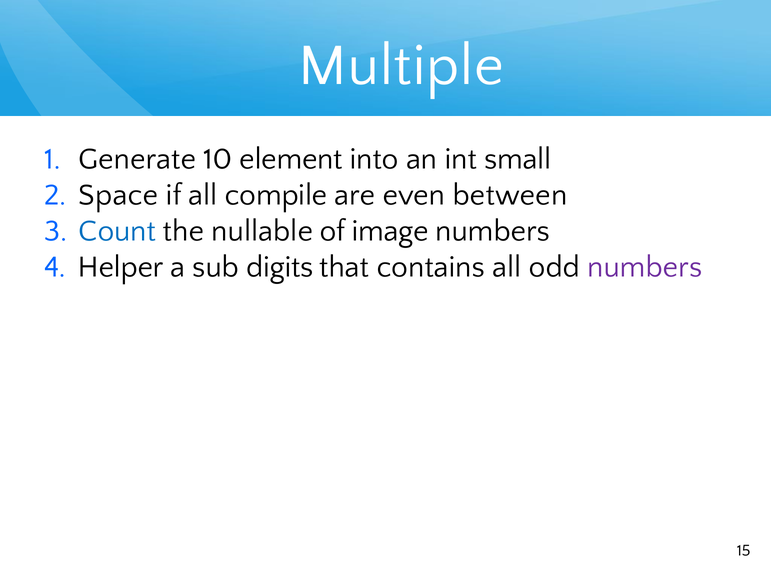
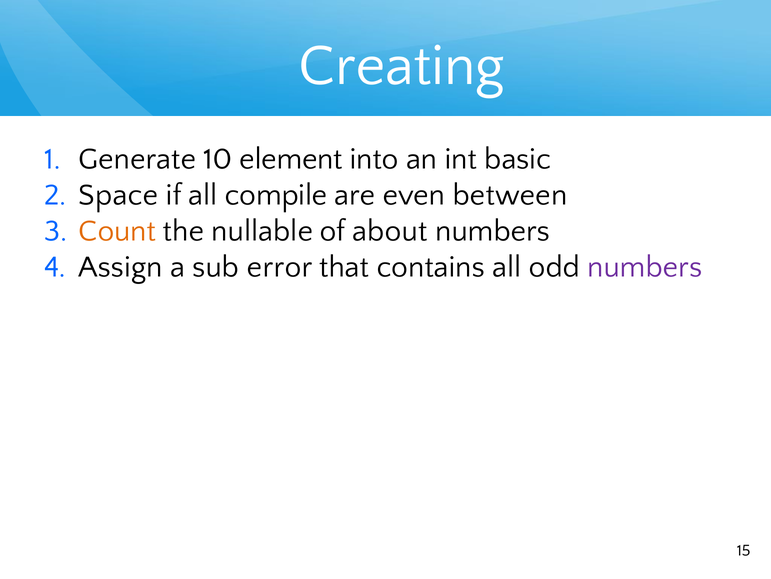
Multiple: Multiple -> Creating (402, 65)
small: small -> basic (518, 159)
Count colour: blue -> orange (117, 231)
image: image -> about (390, 231)
Helper: Helper -> Assign (121, 267)
digits: digits -> error (280, 267)
